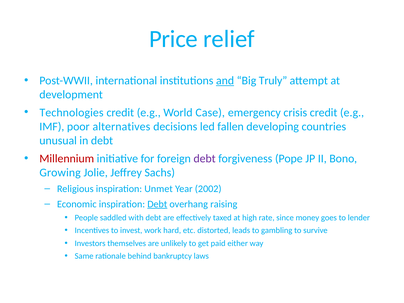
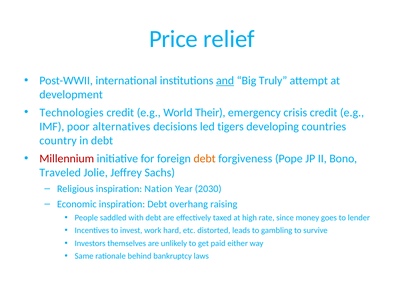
Case: Case -> Their (210, 112)
fallen: fallen -> tigers (231, 127)
unusual: unusual -> country (58, 141)
debt colour: purple -> orange (205, 159)
Growing: Growing -> Traveled (60, 173)
Unmet: Unmet -> Nation (159, 189)
2002: 2002 -> 2030 (208, 189)
Debt underline: present -> none (157, 204)
